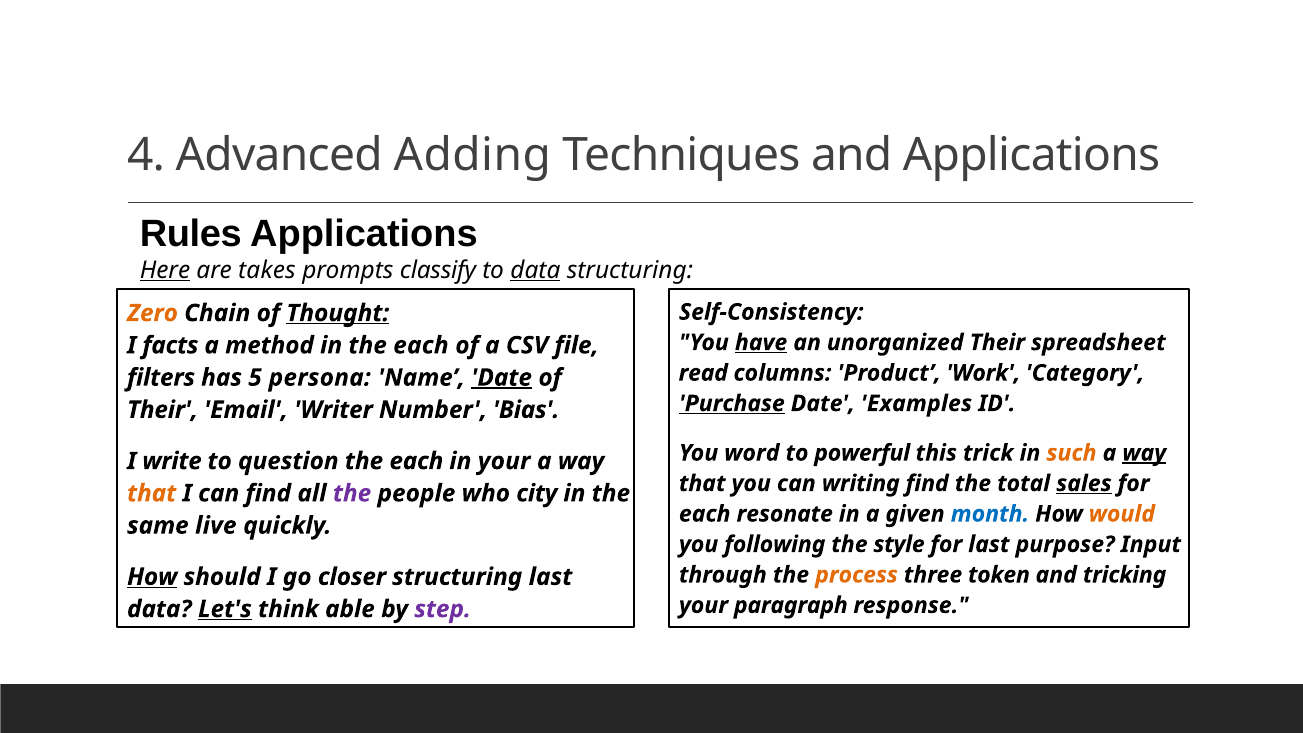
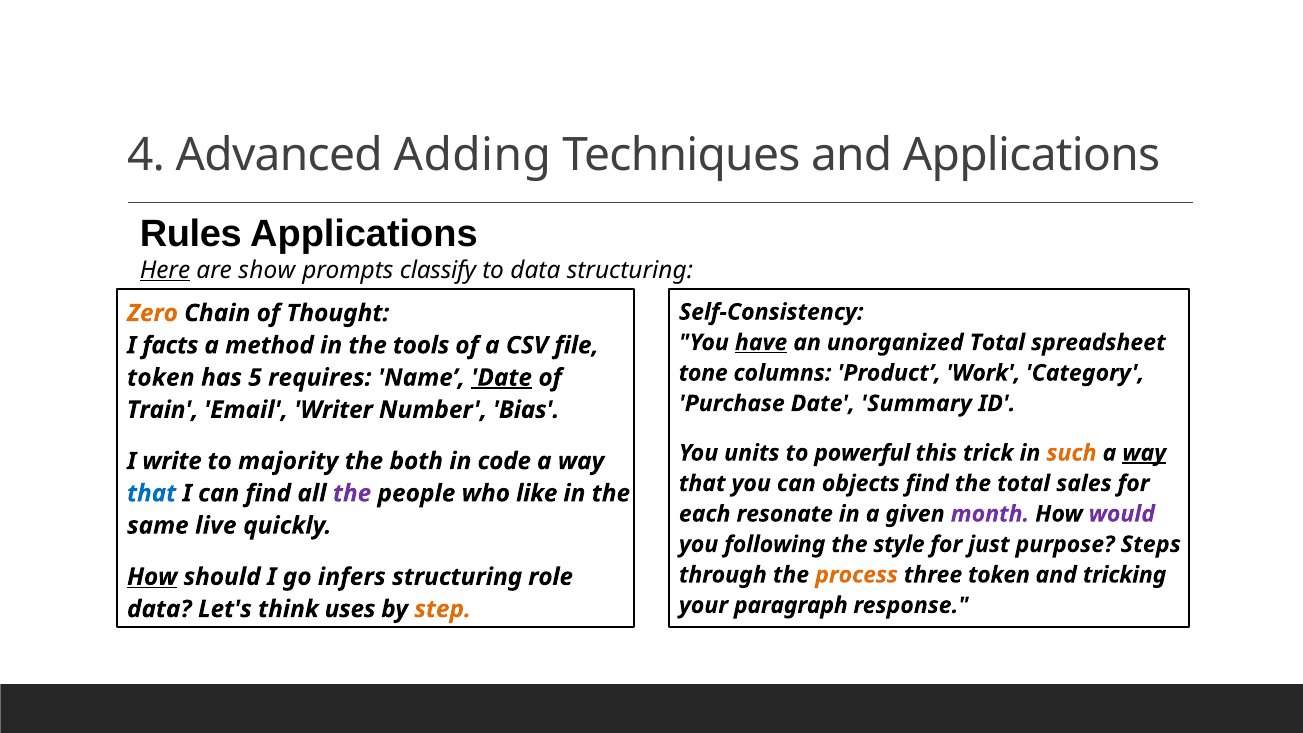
takes: takes -> show (267, 270)
data underline: present -> none (535, 270)
Thought underline: present -> none (338, 313)
unorganized Their: Their -> Total (997, 343)
in the each: each -> tools (421, 345)
read: read -> tone (703, 373)
filters: filters -> token (161, 378)
persona: persona -> requires (320, 378)
Purchase underline: present -> none (732, 403)
Examples: Examples -> Summary (916, 403)
Their: Their -> Train (162, 410)
word: word -> units (752, 453)
question: question -> majority (288, 461)
each: each -> both (416, 461)
in your: your -> code (504, 461)
writing: writing -> objects (861, 483)
sales underline: present -> none (1084, 483)
that colour: orange -> blue (152, 493)
city: city -> like (537, 493)
month colour: blue -> purple (990, 514)
would colour: orange -> purple (1122, 514)
for last: last -> just (989, 544)
Input: Input -> Steps (1151, 544)
closer: closer -> infers (352, 577)
structuring last: last -> role (551, 577)
Let's underline: present -> none (225, 609)
able: able -> uses (350, 609)
step colour: purple -> orange (443, 609)
